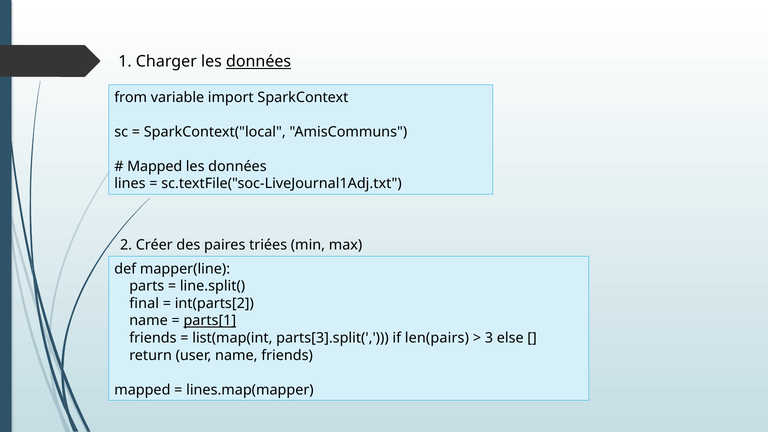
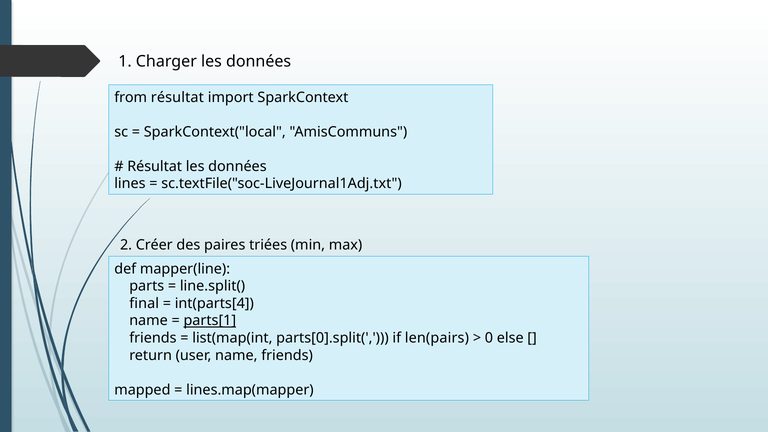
données underline: present -> none (259, 62)
from variable: variable -> résultat (177, 97)
Mapped: Mapped -> Résultat (155, 166)
int(parts[2: int(parts[2 -> int(parts[4 (214, 303)
parts[3].split(: parts[3].split( -> parts[0].split( (332, 338)
3: 3 -> 0 (489, 338)
